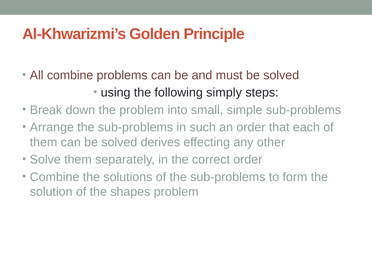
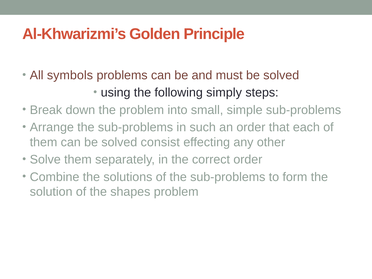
All combine: combine -> symbols (70, 75)
derives: derives -> consist (160, 142)
